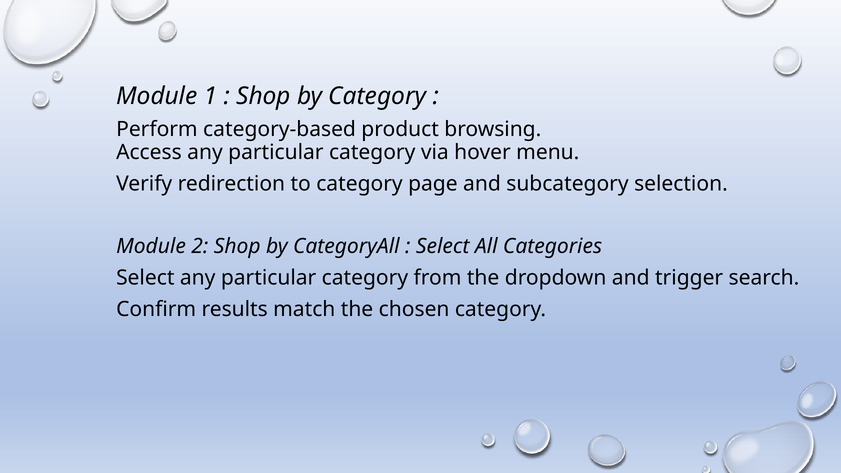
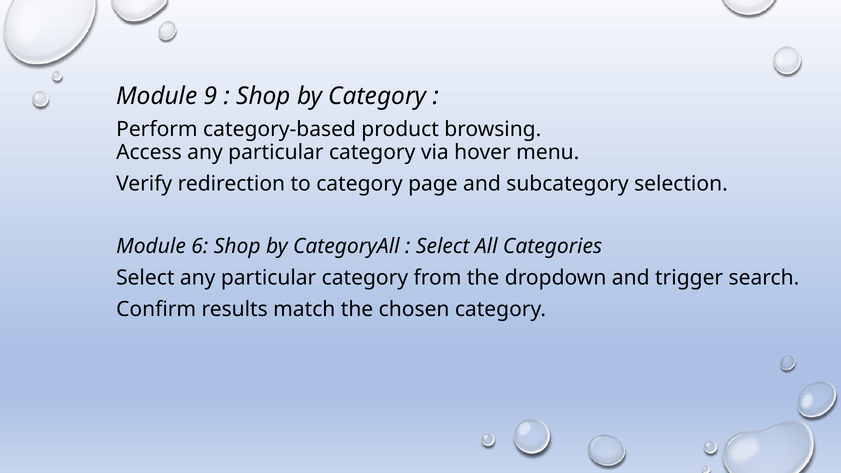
1: 1 -> 9 (210, 96)
2: 2 -> 6 (200, 247)
